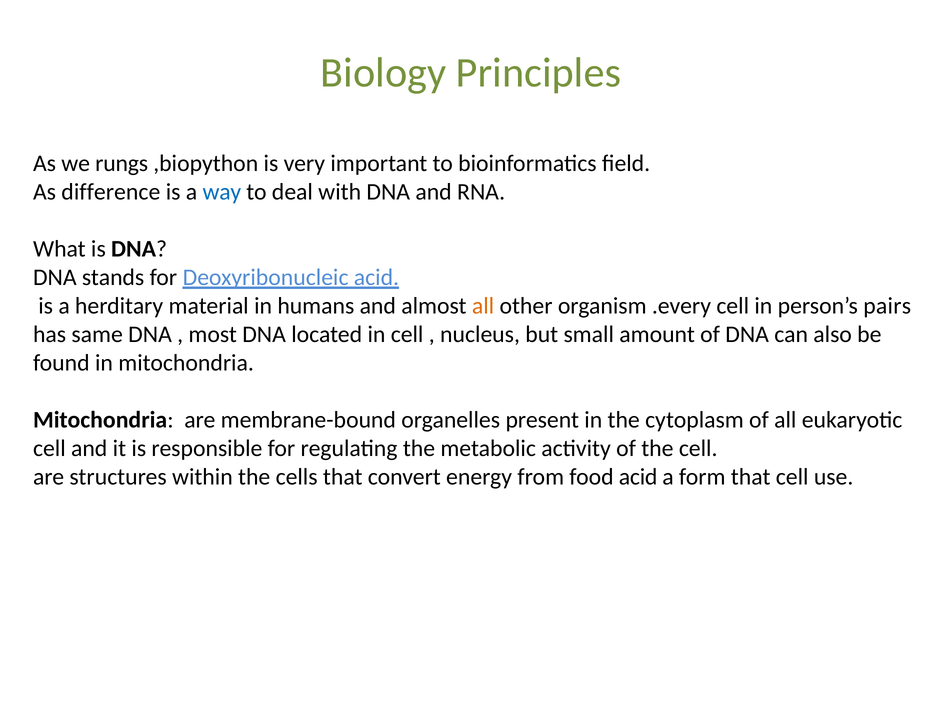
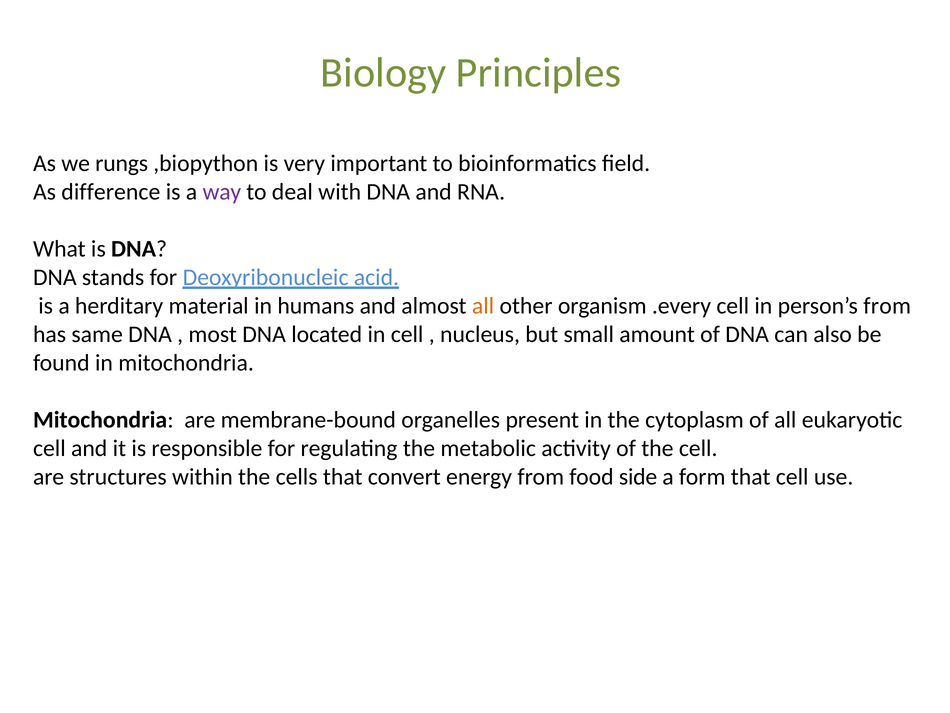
way colour: blue -> purple (222, 192)
person’s pairs: pairs -> from (887, 306)
food acid: acid -> side (638, 477)
